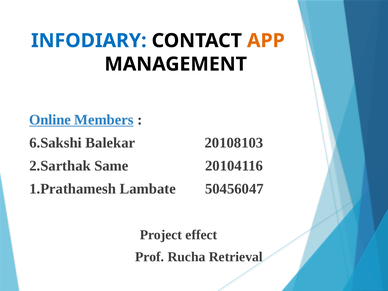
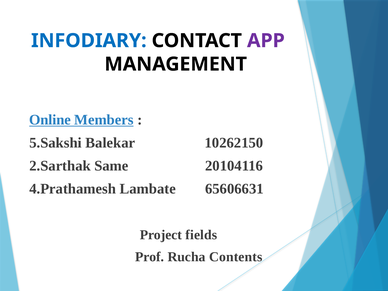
APP colour: orange -> purple (266, 41)
6.Sakshi: 6.Sakshi -> 5.Sakshi (56, 143)
20108103: 20108103 -> 10262150 (234, 143)
1.Prathamesh: 1.Prathamesh -> 4.Prathamesh (73, 189)
50456047: 50456047 -> 65606631 (234, 189)
effect: effect -> fields (201, 235)
Retrieval: Retrieval -> Contents (236, 257)
